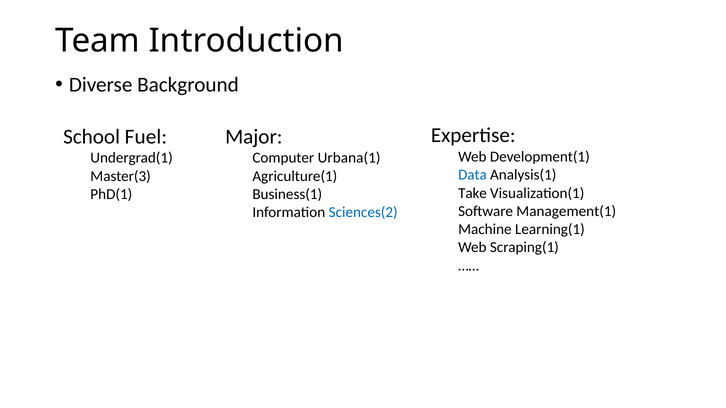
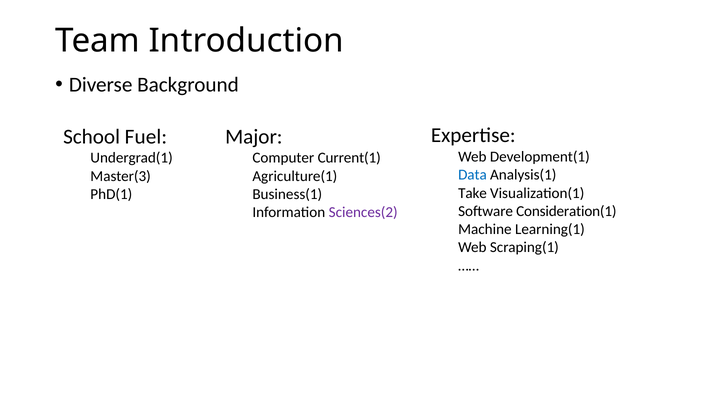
Urbana(1: Urbana(1 -> Current(1 (349, 158)
Management(1: Management(1 -> Consideration(1 (566, 211)
Sciences(2 colour: blue -> purple (363, 213)
